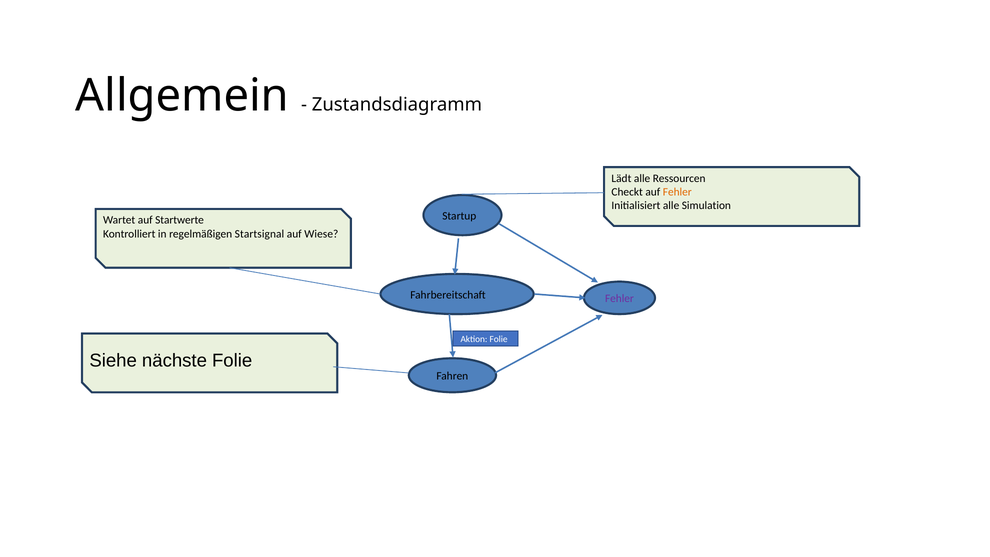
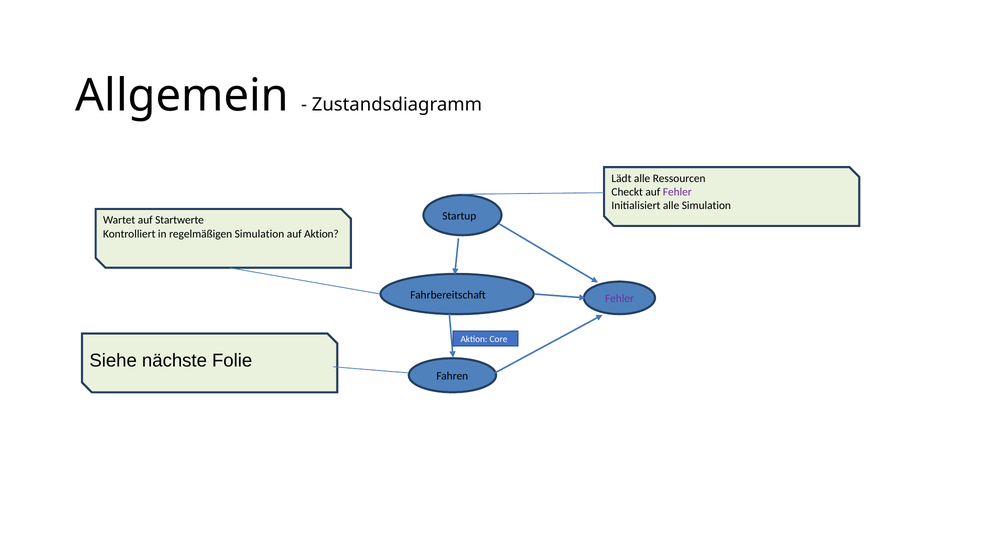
Fehler colour: orange -> purple (677, 192)
regelmäßigen Startsignal: Startsignal -> Simulation (259, 234)
auf Wiese: Wiese -> Aktion (321, 234)
Aktion Folie: Folie -> Core (499, 339)
